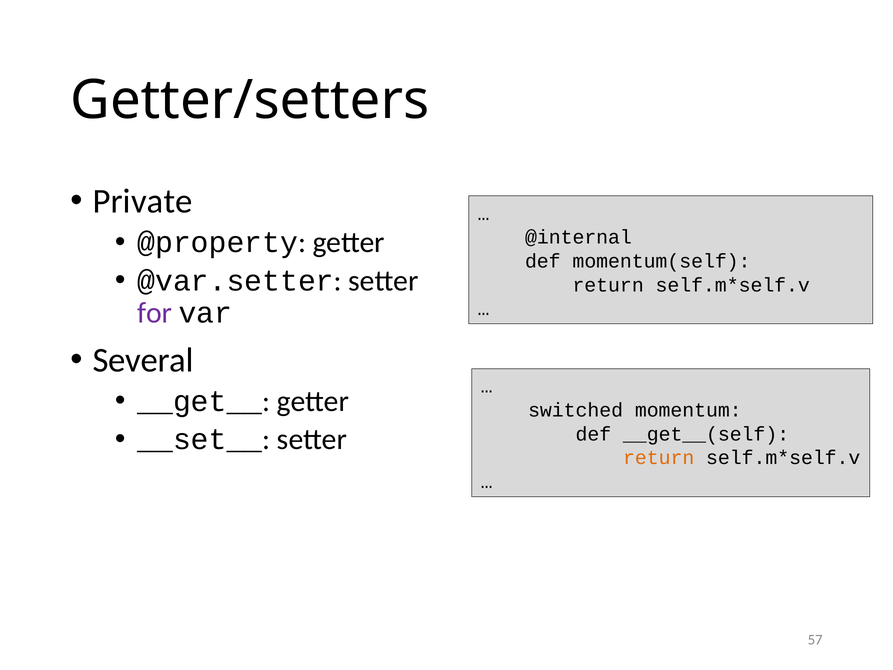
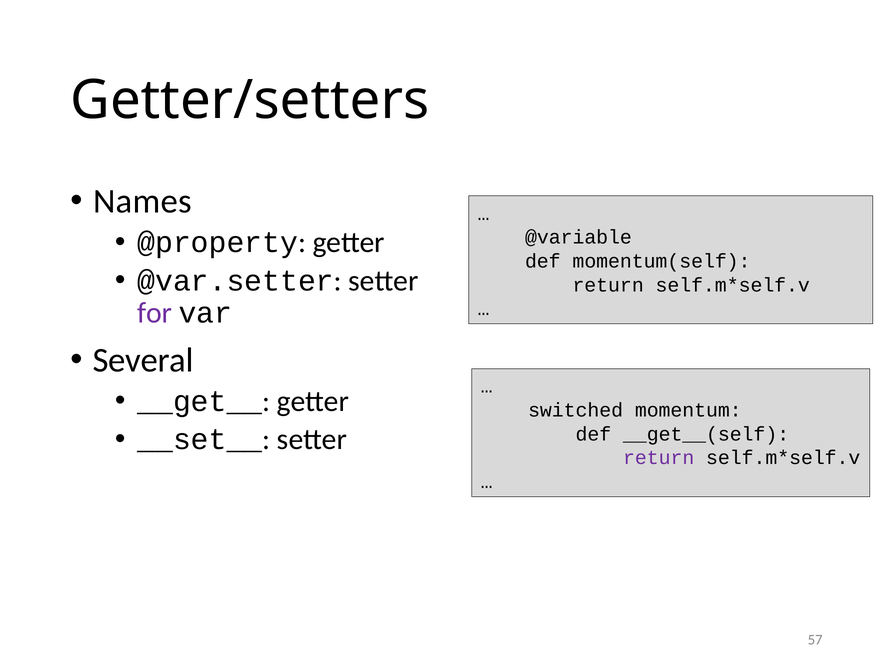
Private: Private -> Names (143, 201)
@internal: @internal -> @variable (578, 237)
return colour: orange -> purple (659, 458)
